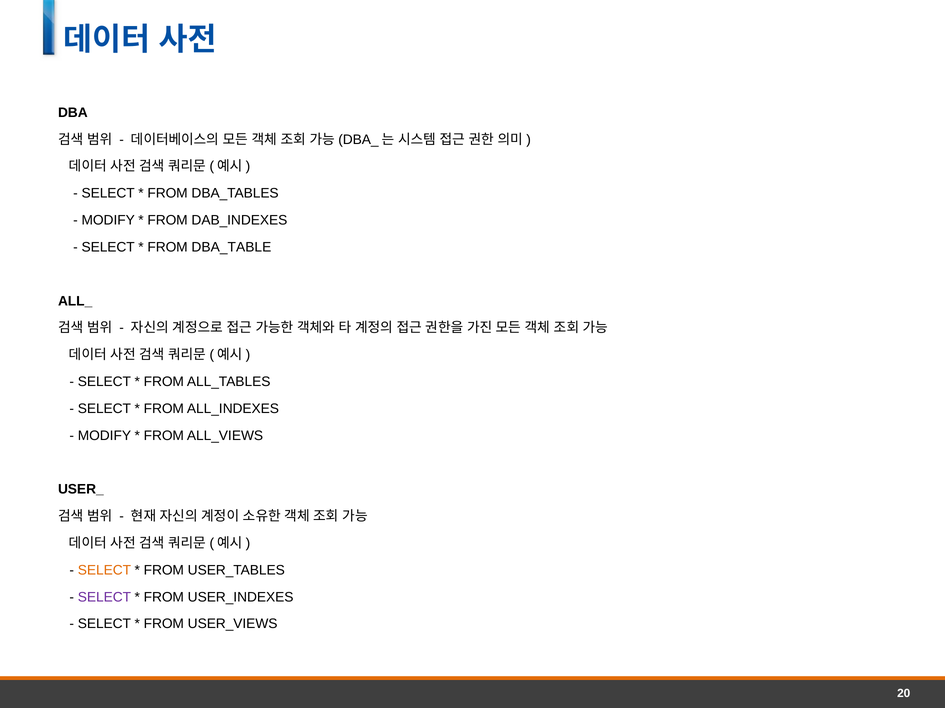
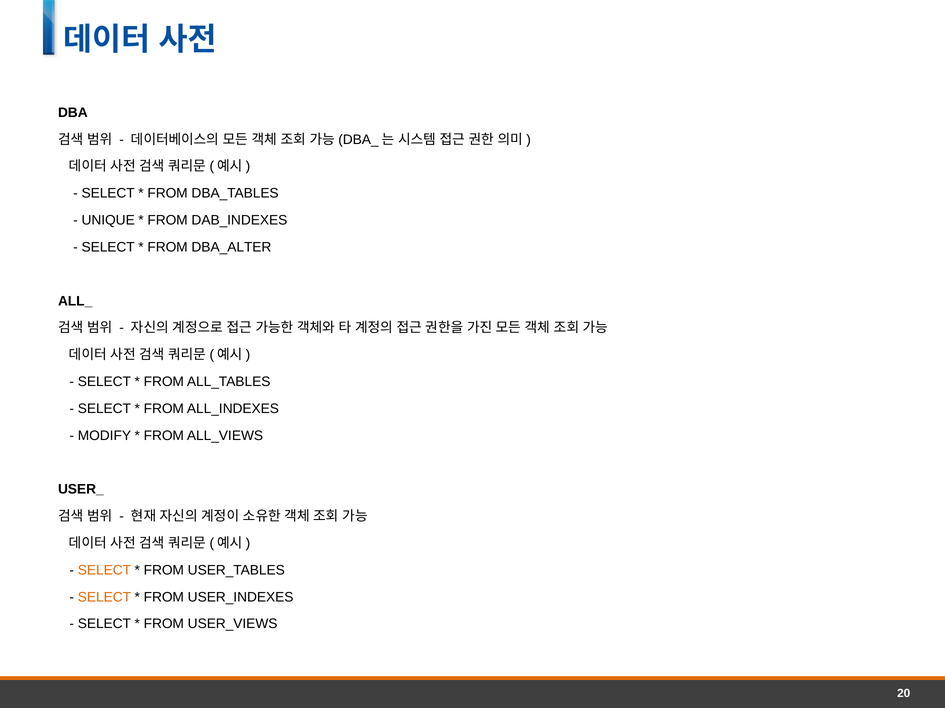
MODIFY: MODIFY -> UNIQUE (108, 221)
DBA_TABLE: DBA_TABLE -> DBA_ALTER (231, 247)
SELECT colour: purple -> orange (104, 598)
